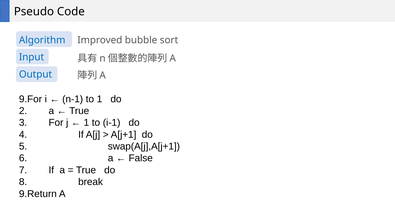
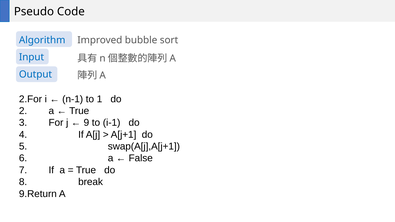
9.For: 9.For -> 2.For (30, 99)
1: 1 -> 9 (86, 123)
